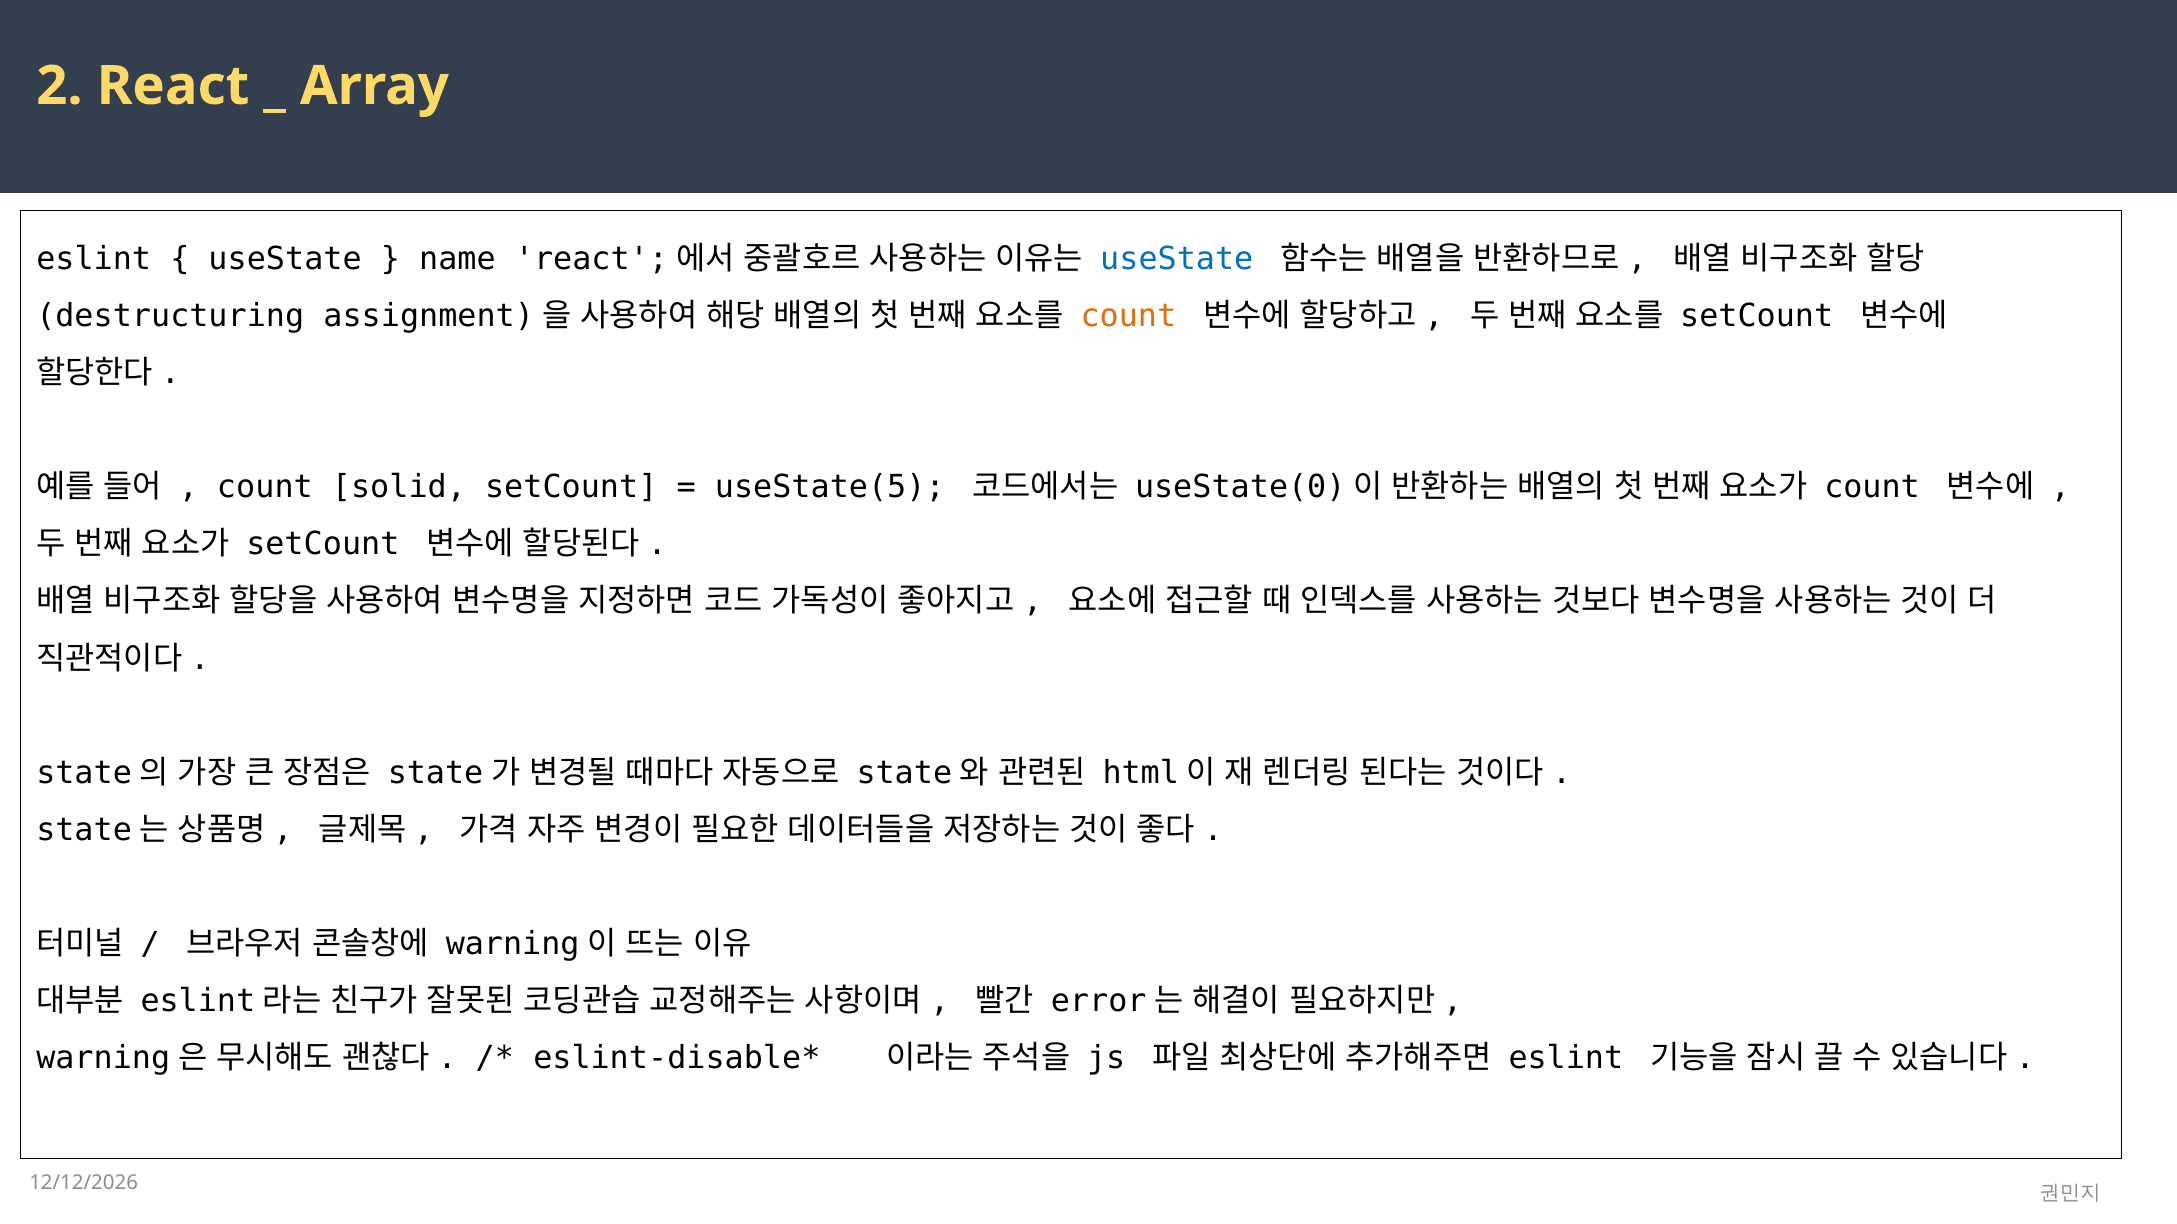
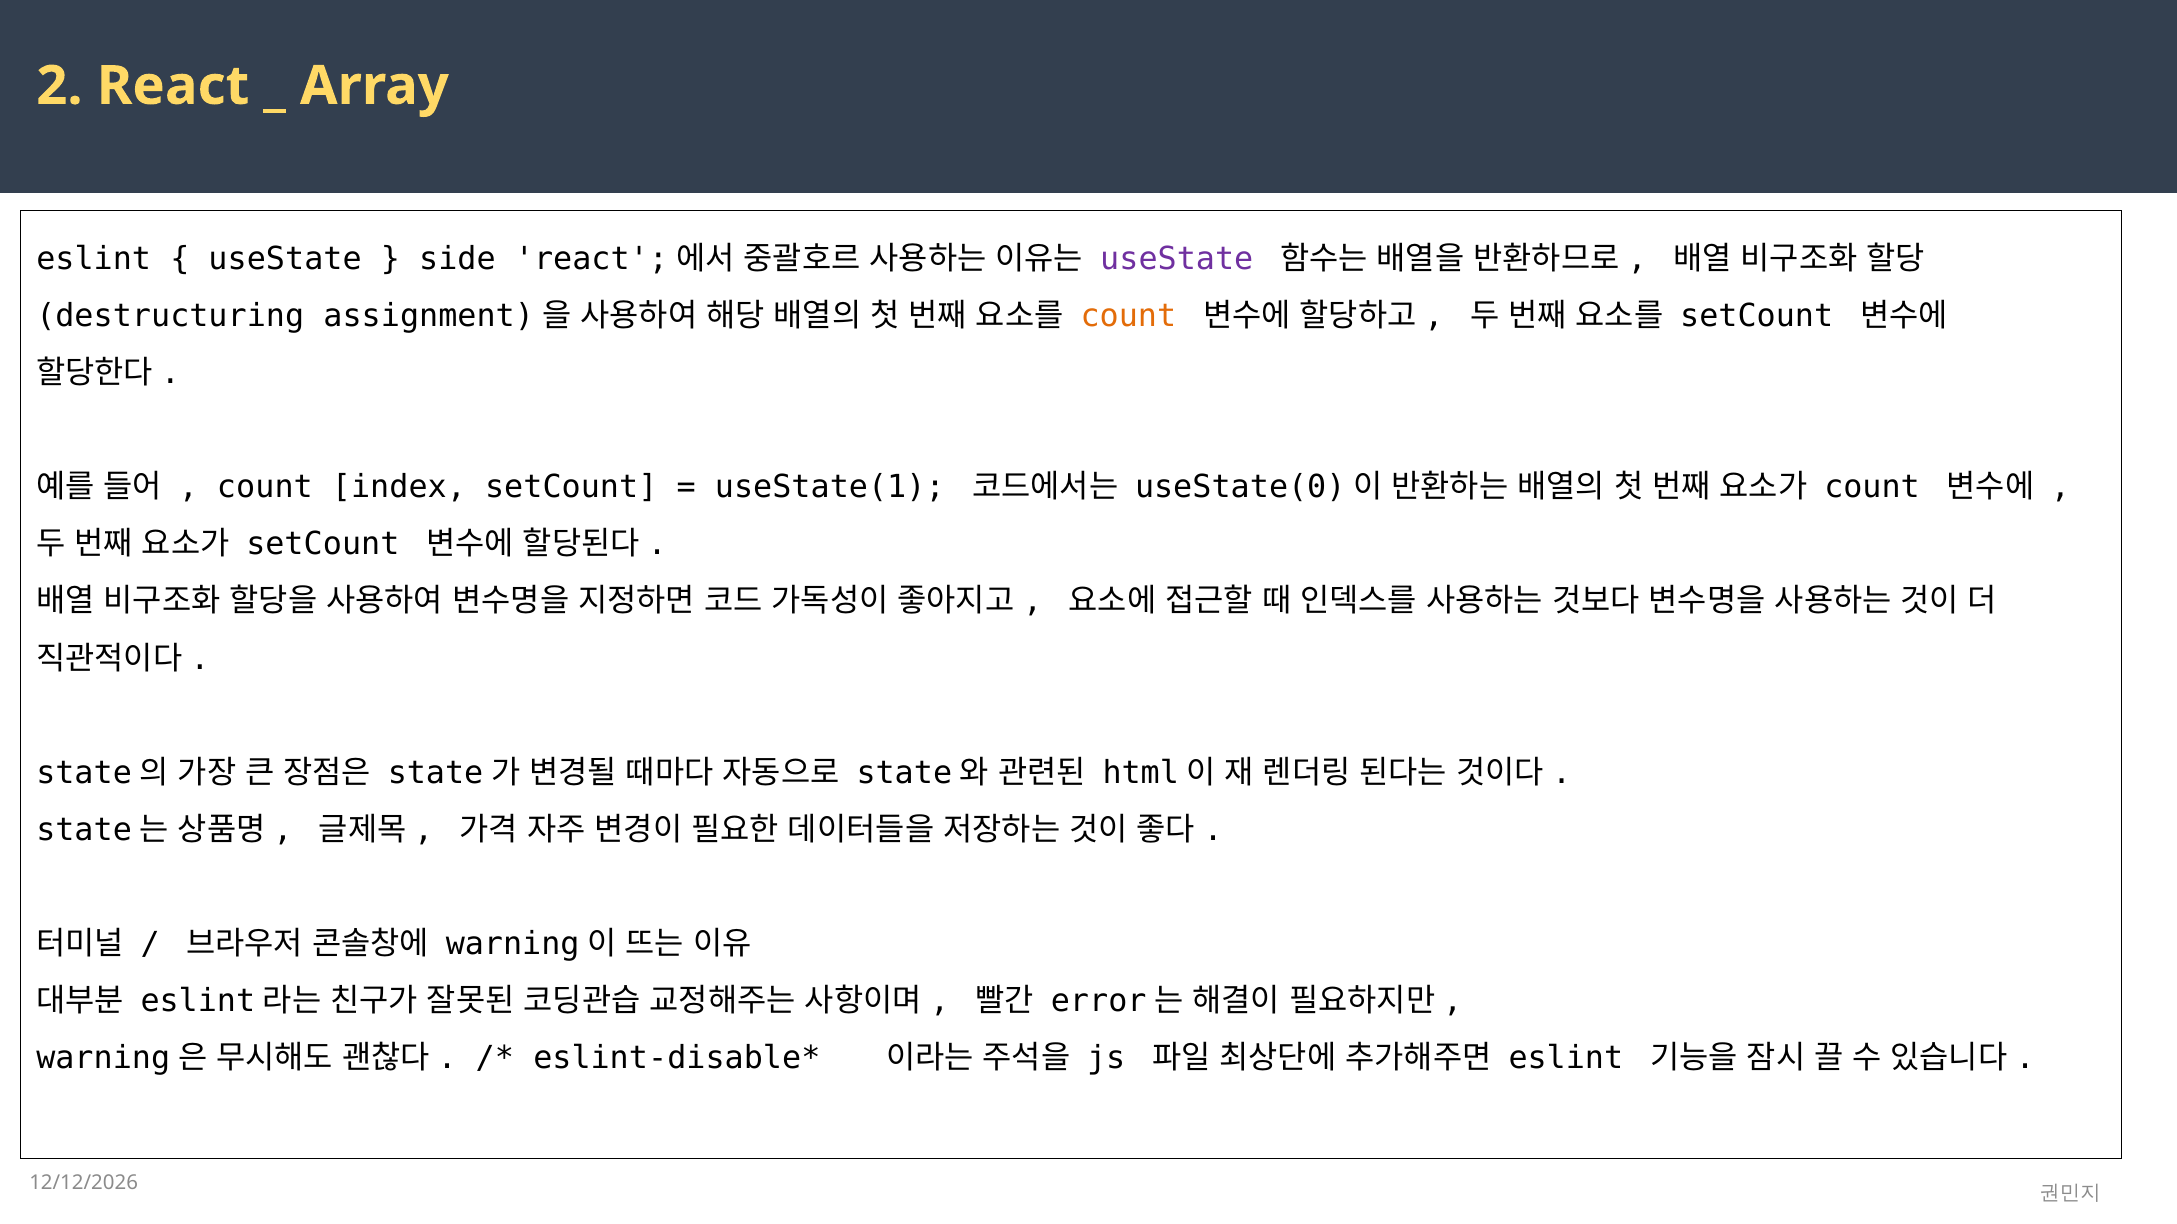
name: name -> side (457, 259)
useState colour: blue -> purple (1177, 259)
solid: solid -> index (399, 487)
useState(5: useState(5 -> useState(1 (830, 487)
